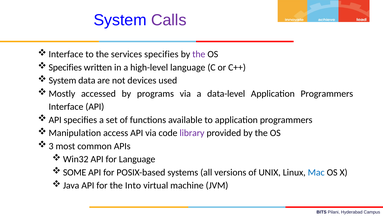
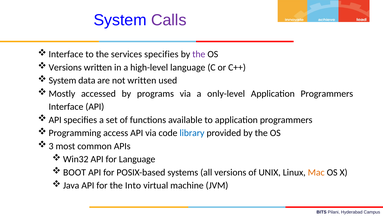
Specifies: Specifies -> Versions (65, 67)
not devices: devices -> written (142, 80)
data-level: data-level -> only-level (226, 93)
Manipulation: Manipulation -> Programming (75, 133)
library colour: purple -> blue (192, 133)
SOME: SOME -> BOOT (75, 172)
Mac colour: blue -> orange (316, 172)
